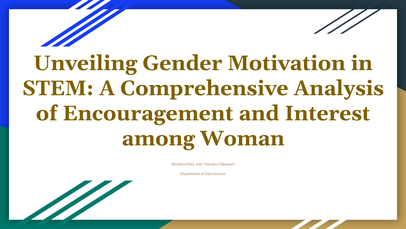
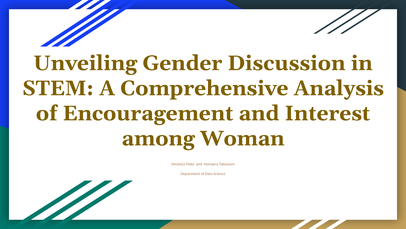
Motivation: Motivation -> Discussion (286, 63)
